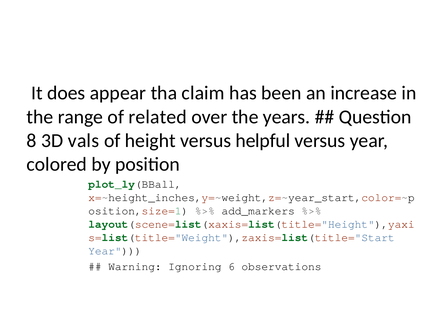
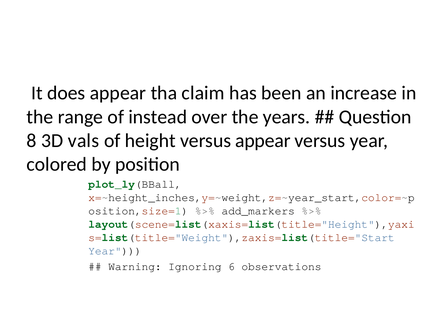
related: related -> instead (158, 117)
versus helpful: helpful -> appear (263, 141)
